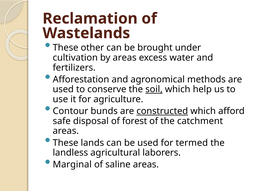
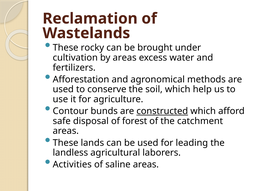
other: other -> rocky (92, 48)
soil underline: present -> none (154, 89)
termed: termed -> leading (192, 143)
Marginal: Marginal -> Activities (72, 165)
